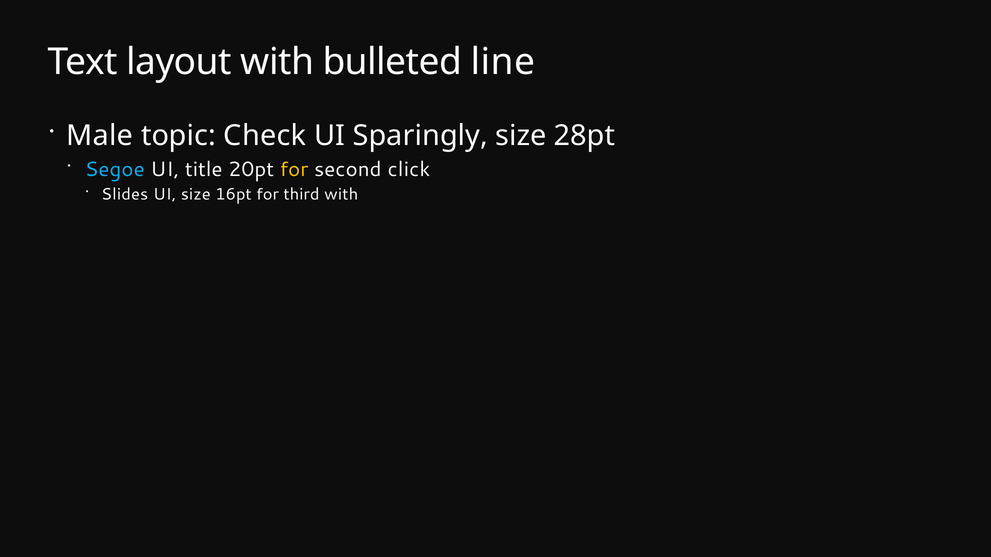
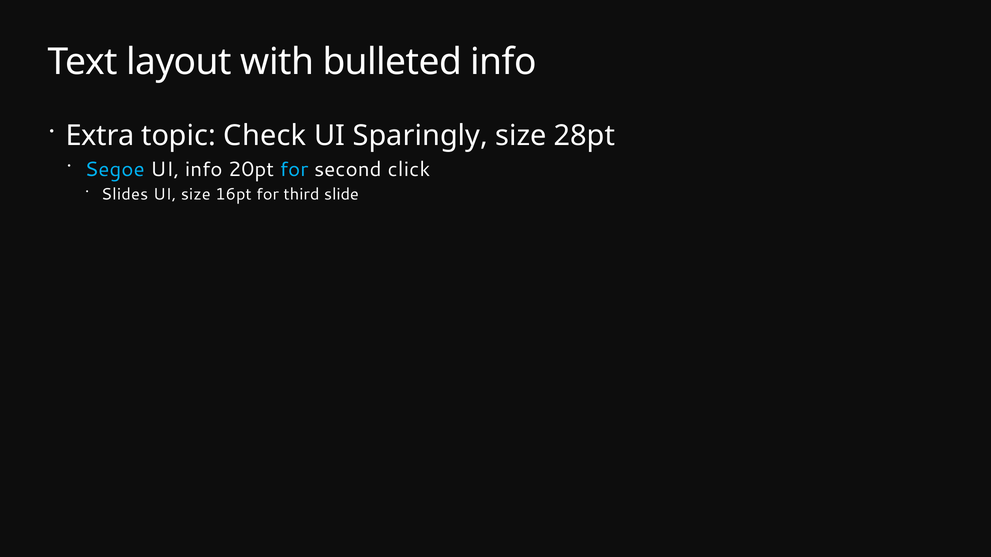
bulleted line: line -> info (503, 62)
Male: Male -> Extra (100, 136)
UI title: title -> info (204, 169)
for colour: yellow -> light blue (294, 169)
third with: with -> slide (341, 195)
